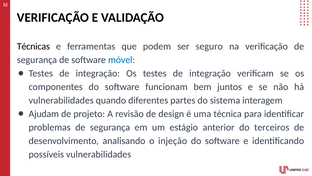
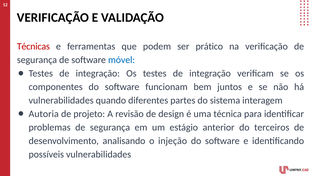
Técnicas colour: black -> red (33, 46)
seguro: seguro -> prático (209, 46)
Ajudam: Ajudam -> Autoria (44, 114)
